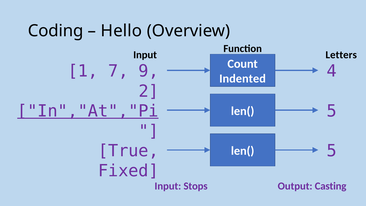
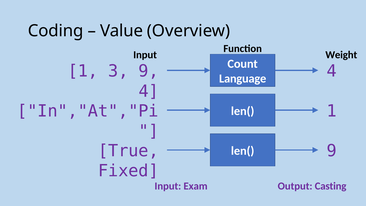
Hello: Hello -> Value (122, 31)
Letters: Letters -> Weight (341, 55)
7: 7 -> 3 (118, 71)
Indented: Indented -> Language (243, 78)
2: 2 -> 4 (149, 91)
In","At","Pi underline: present -> none (88, 111)
5: 5 -> 1 (332, 111)
5: 5 -> 9 (332, 151)
Stops: Stops -> Exam (196, 186)
